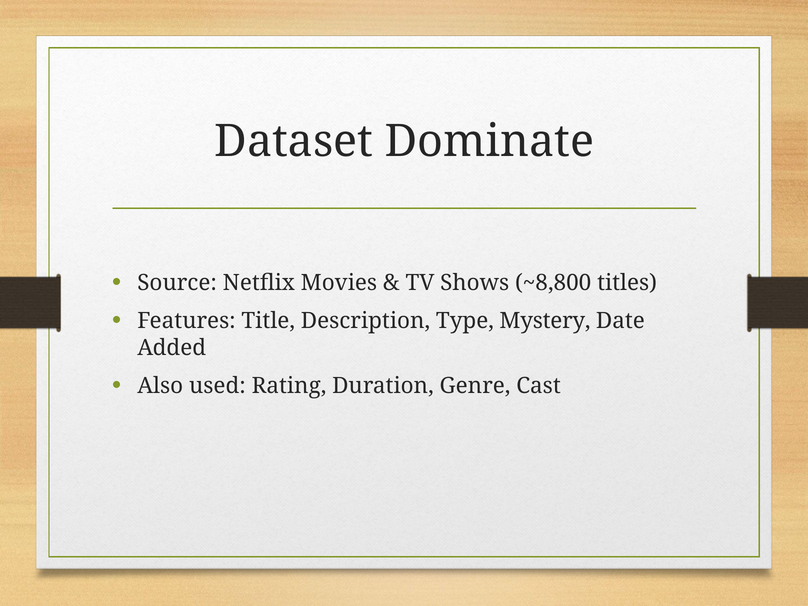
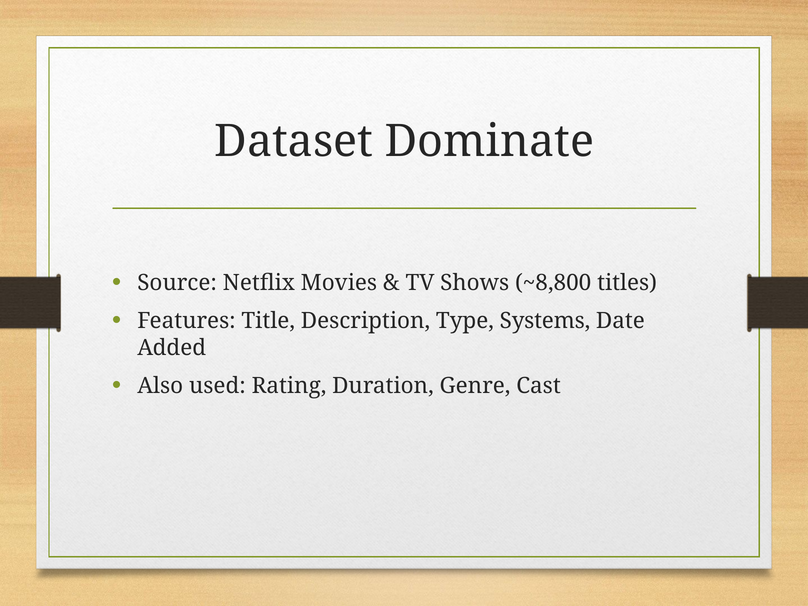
Mystery: Mystery -> Systems (545, 321)
